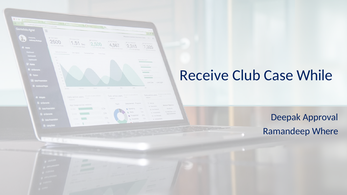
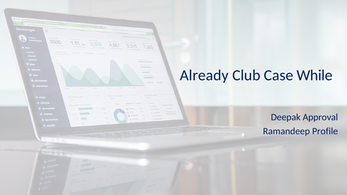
Receive: Receive -> Already (204, 75)
Where: Where -> Profile (325, 131)
